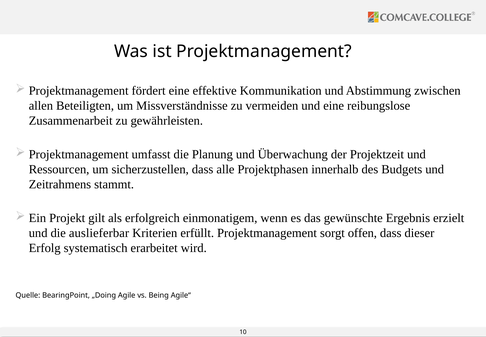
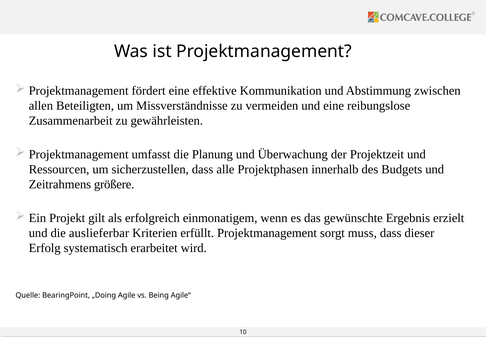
stammt: stammt -> größere (114, 184)
offen: offen -> muss (362, 233)
